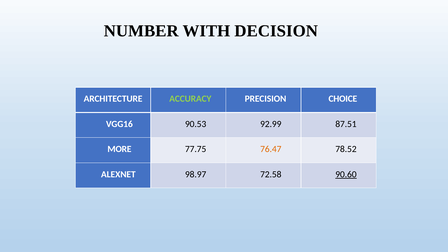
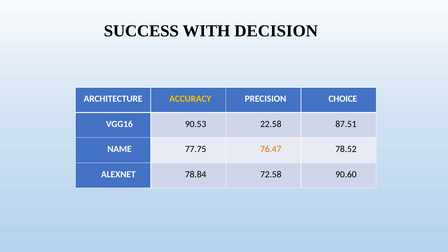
NUMBER: NUMBER -> SUCCESS (141, 31)
ACCURACY colour: light green -> yellow (190, 99)
92.99: 92.99 -> 22.58 (271, 124)
MORE: MORE -> NAME (119, 149)
98.97: 98.97 -> 78.84 (196, 174)
90.60 underline: present -> none (346, 174)
